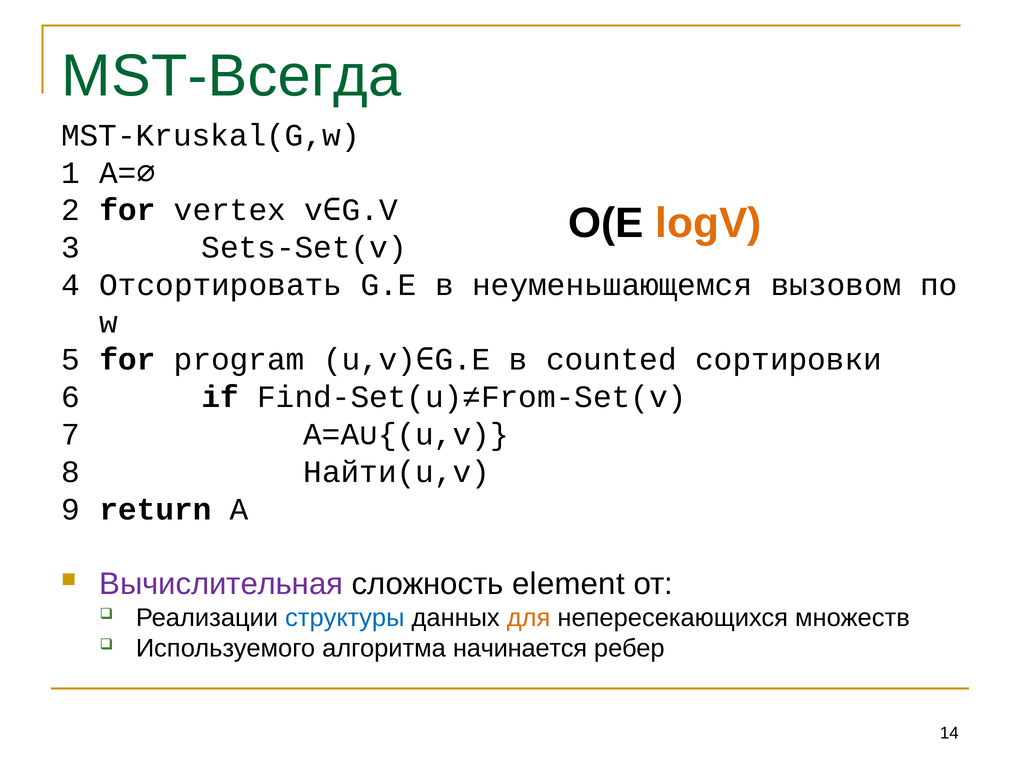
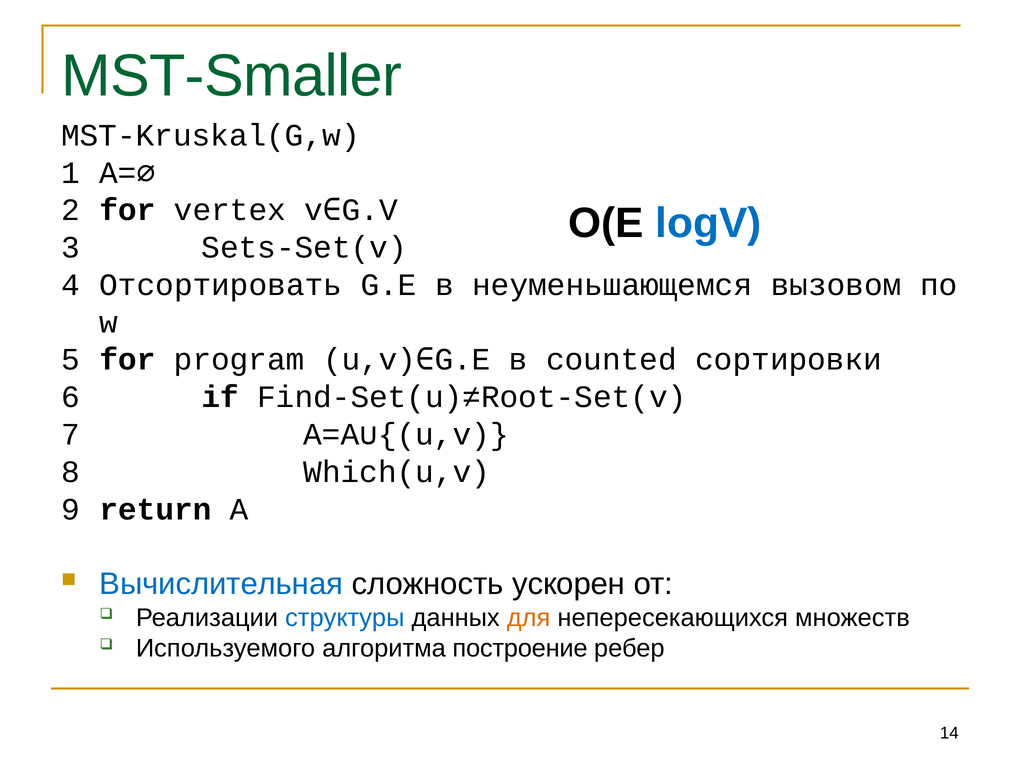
MST-Всегда: MST-Всегда -> MST-Smaller (232, 76)
logV colour: orange -> blue (708, 223)
Find-Set(u)≠From-Set(v: Find-Set(u)≠From-Set(v -> Find-Set(u)≠Root-Set(v (472, 397)
Найти(u,v: Найти(u,v -> Which(u,v (397, 472)
Вычислительная colour: purple -> blue (221, 584)
element: element -> ускорен (569, 584)
начинается: начинается -> построение (520, 648)
